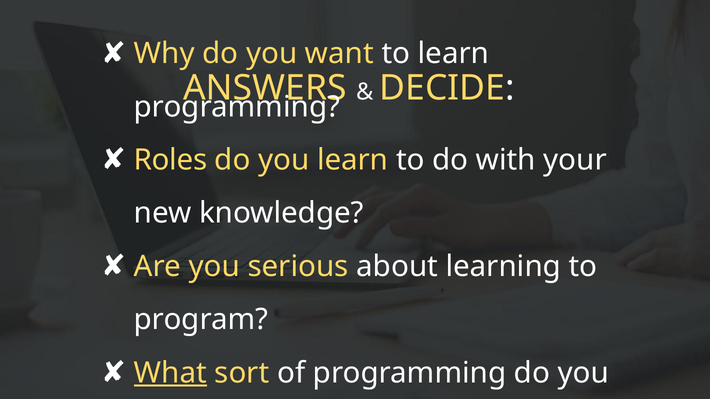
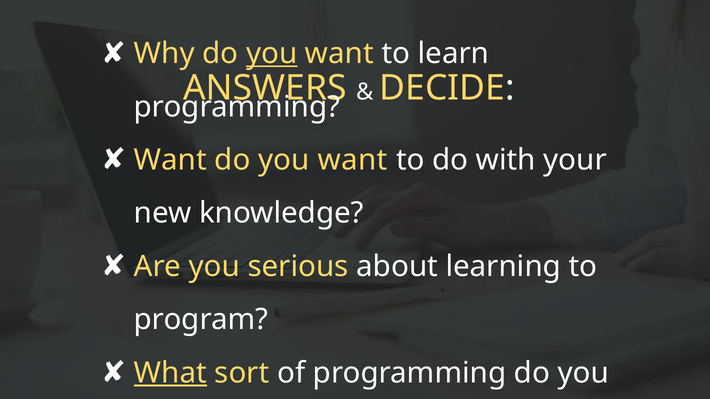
you underline: none -> present (272, 54)
Roles: Roles -> Want (170, 160)
learn: learn -> want (352, 160)
